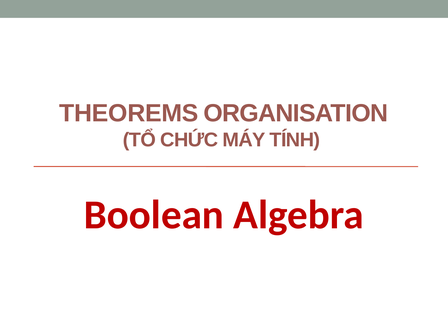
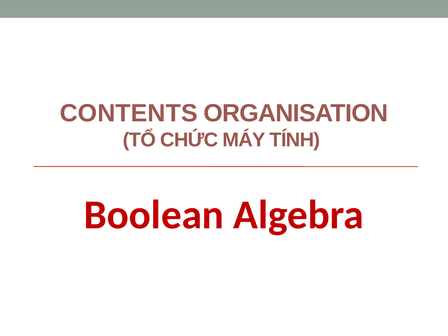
THEOREMS: THEOREMS -> CONTENTS (129, 113)
